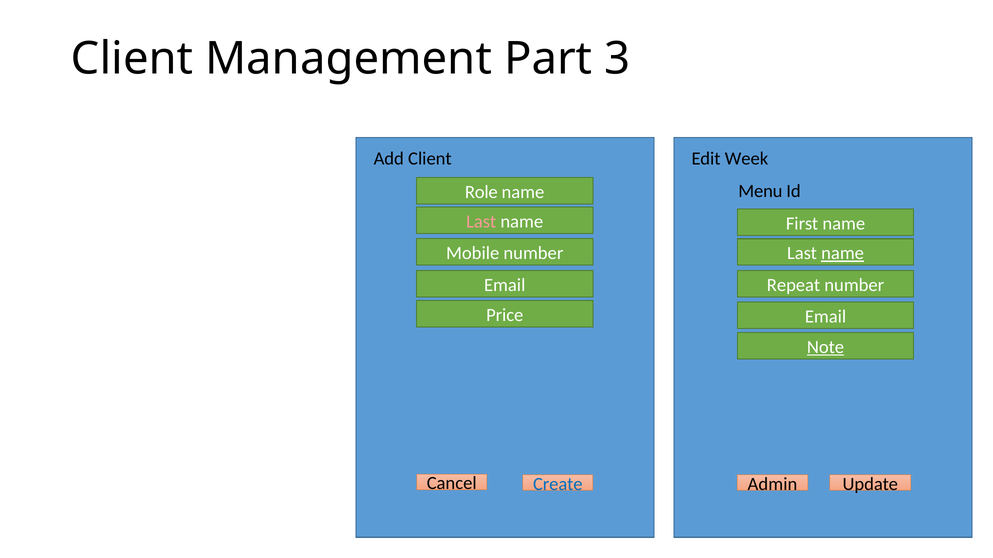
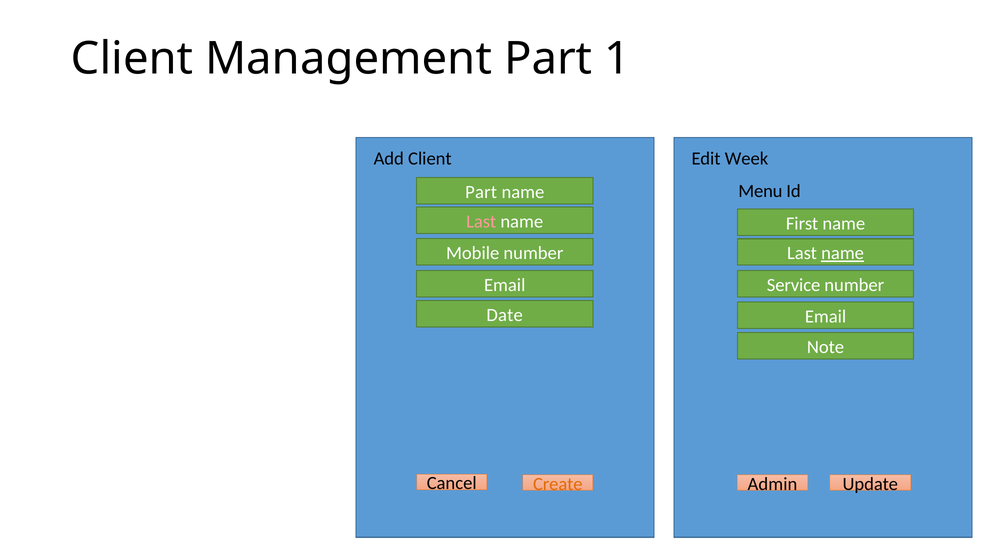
3: 3 -> 1 (617, 59)
Role: Role -> Part (481, 192)
Repeat: Repeat -> Service (794, 285)
Price: Price -> Date (505, 316)
Note underline: present -> none (826, 347)
Create colour: blue -> orange (558, 484)
